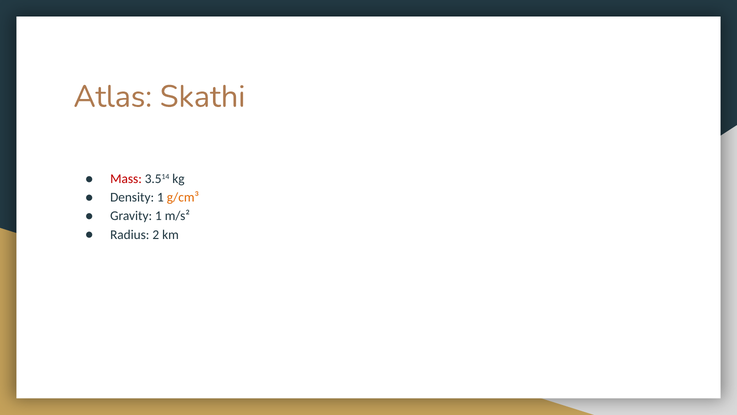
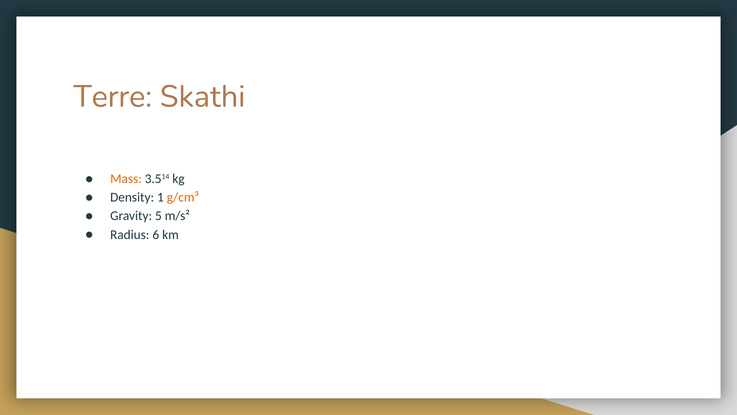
Atlas: Atlas -> Terre (113, 96)
Mass colour: red -> orange (126, 178)
Gravity 1: 1 -> 5 (158, 216)
2: 2 -> 6 (156, 234)
